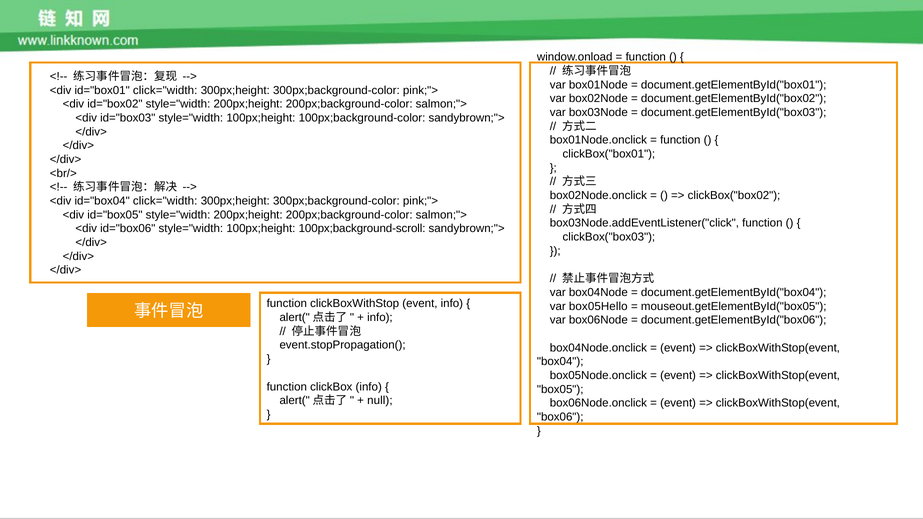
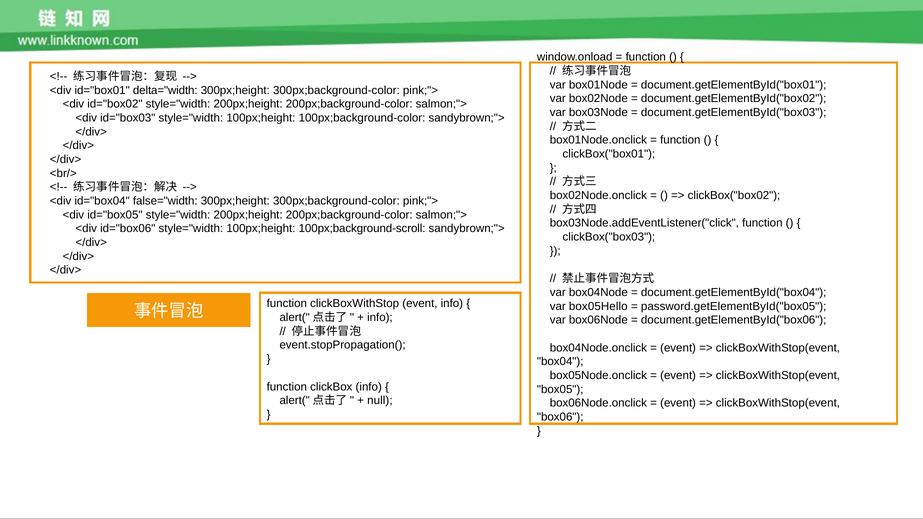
id="box01 click="width: click="width -> delta="width (165, 90)
id="box04 click="width: click="width -> false="width (165, 201)
mouseout.getElementById("box05: mouseout.getElementById("box05 -> password.getElementById("box05 (734, 306)
